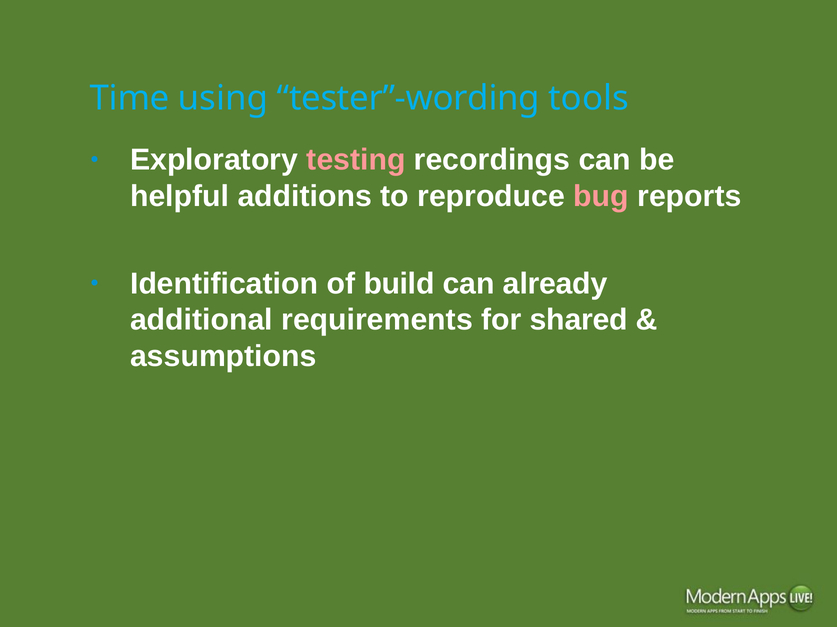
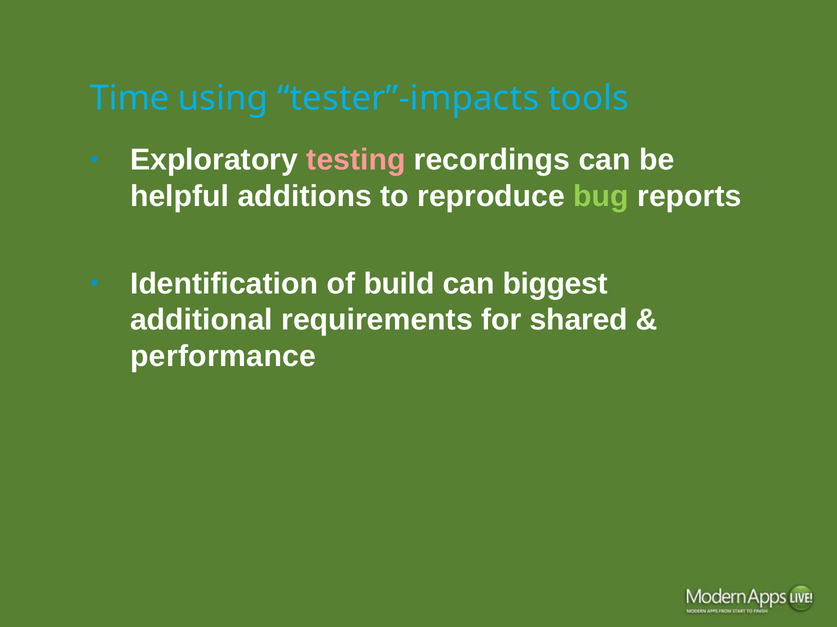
tester”-wording: tester”-wording -> tester”-impacts (408, 98)
bug colour: pink -> light green (601, 196)
already: already -> biggest (555, 284)
assumptions: assumptions -> performance (223, 357)
